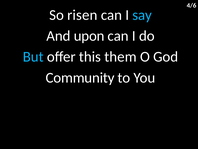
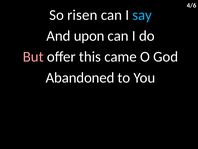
But colour: light blue -> pink (33, 57)
them: them -> came (121, 57)
Community: Community -> Abandoned (80, 77)
